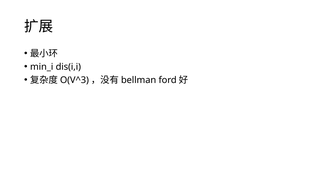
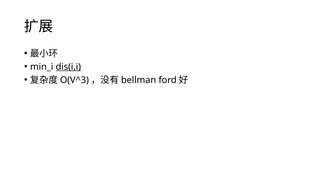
dis(i,i underline: none -> present (68, 67)
